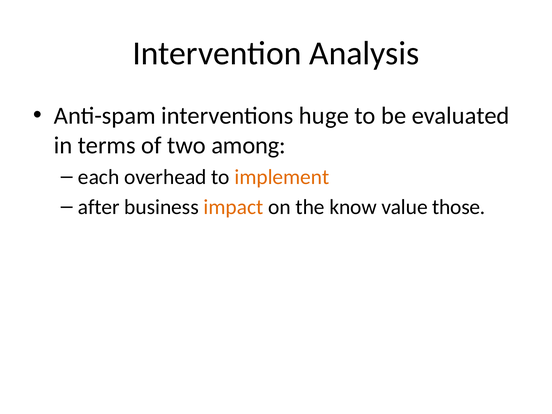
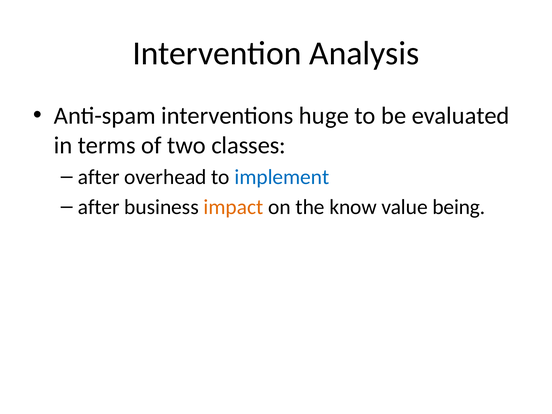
among: among -> classes (249, 145)
each: each -> after (99, 177)
implement colour: orange -> blue (282, 177)
those: those -> being (459, 207)
